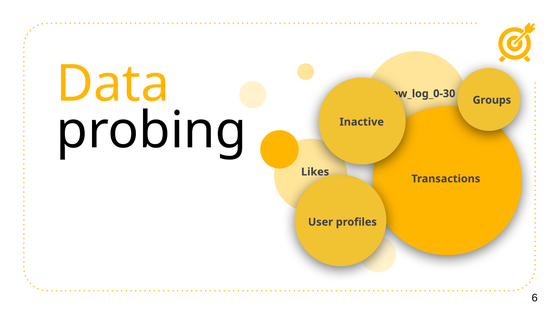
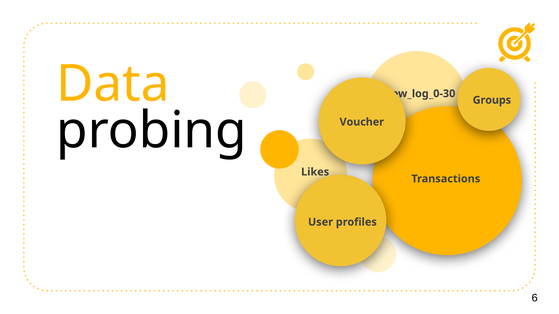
Inactive: Inactive -> Voucher (362, 122)
